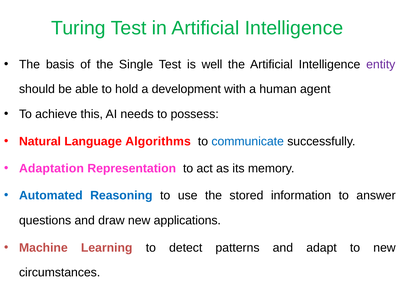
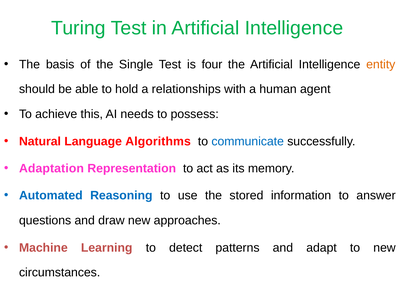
well: well -> four (212, 64)
entity colour: purple -> orange (381, 64)
development: development -> relationships (186, 89)
applications: applications -> approaches (187, 221)
